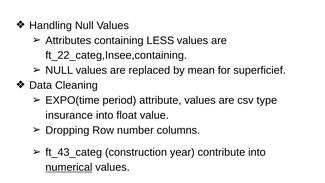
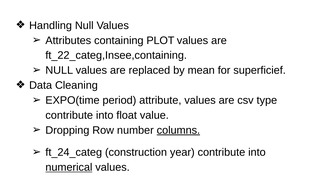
containing LESS: LESS -> PLOT (160, 40)
insurance: insurance -> contribute (69, 115)
columns underline: none -> present (178, 130)
ft_43_categ: ft_43_categ -> ft_24_categ (74, 152)
